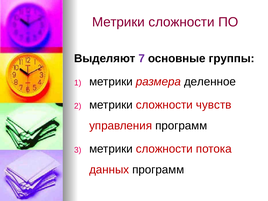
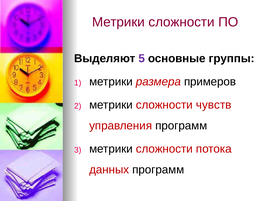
7: 7 -> 5 (142, 58)
деленное: деленное -> примеров (210, 82)
